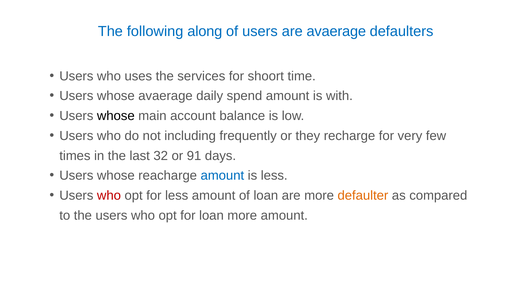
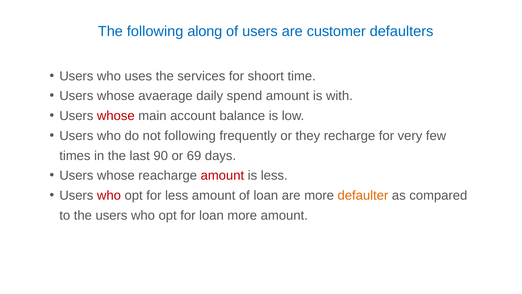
are avaerage: avaerage -> customer (336, 31)
whose colour: black -> red (116, 116)
not including: including -> following (190, 136)
32: 32 -> 90 (161, 156)
91: 91 -> 69 (194, 156)
amount colour: blue -> red (222, 175)
